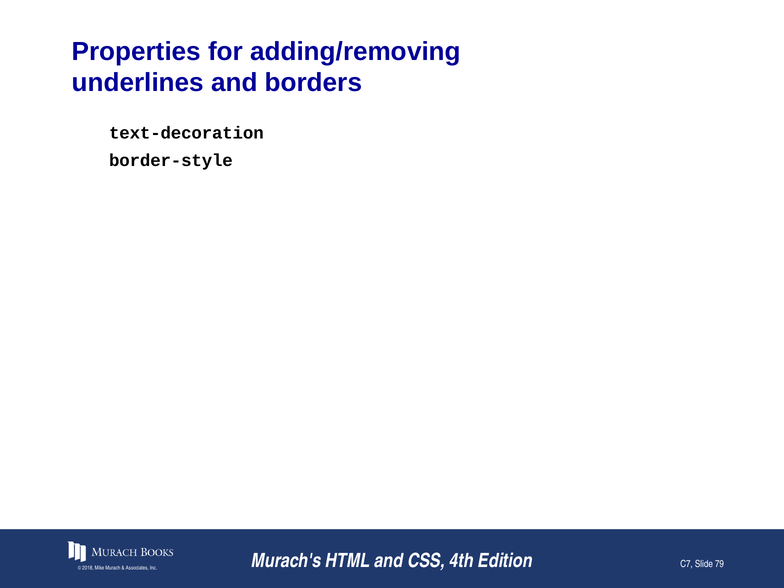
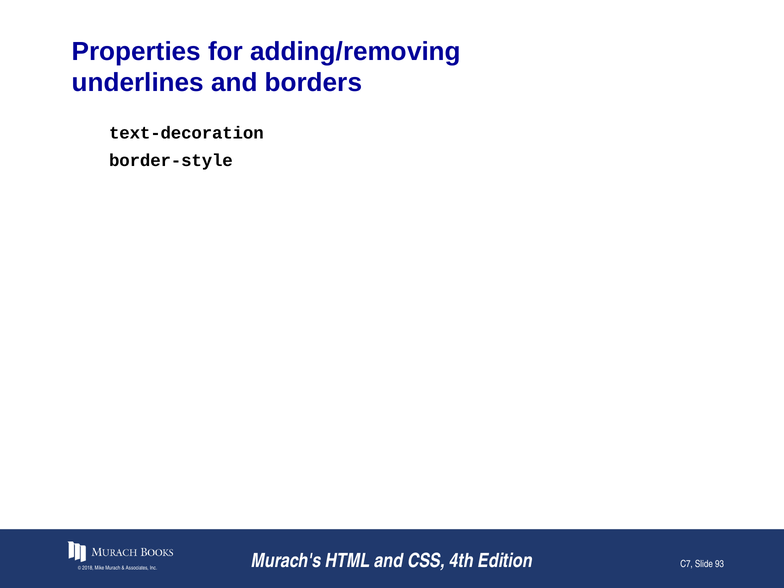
79: 79 -> 93 (719, 564)
